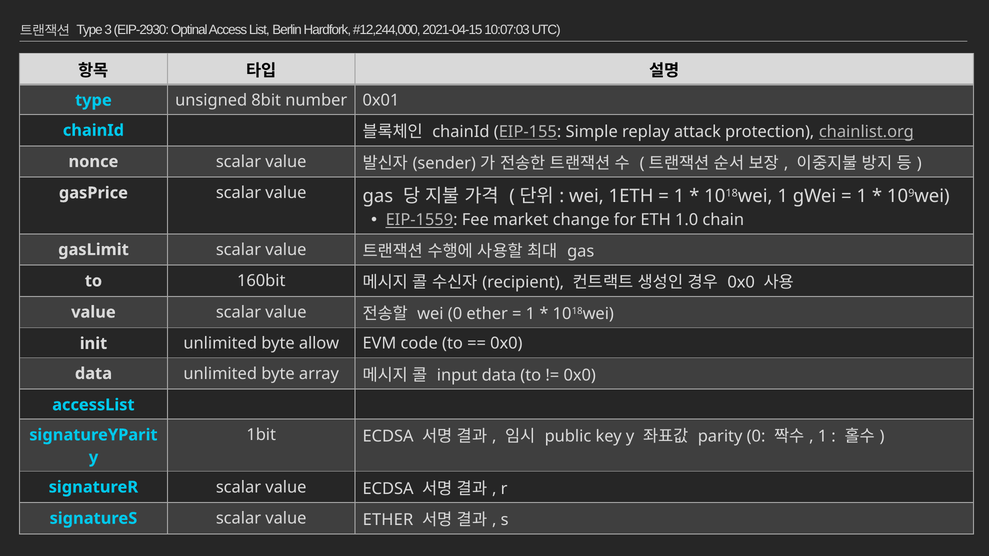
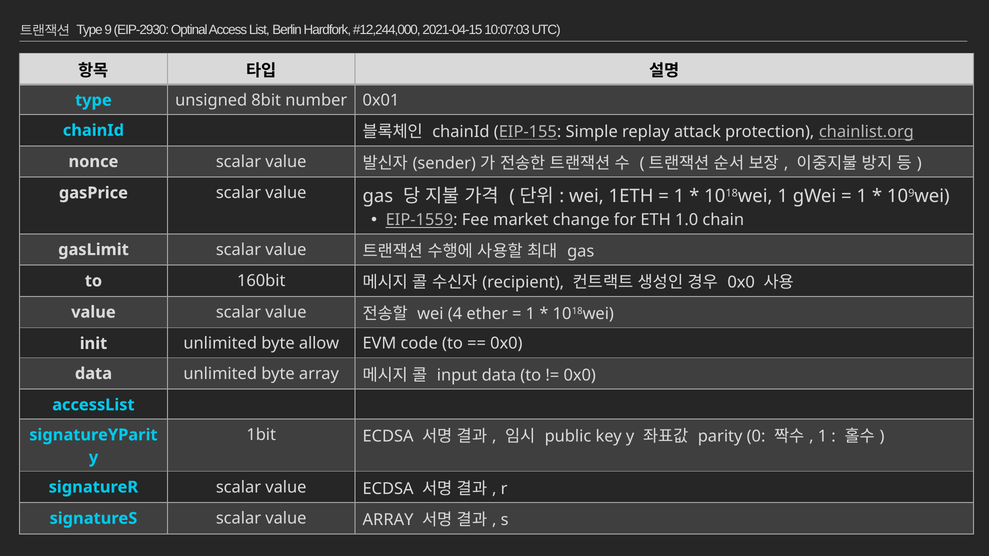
3: 3 -> 9 (108, 30)
wei 0: 0 -> 4 (455, 314)
value ETHER: ETHER -> ARRAY (388, 520)
